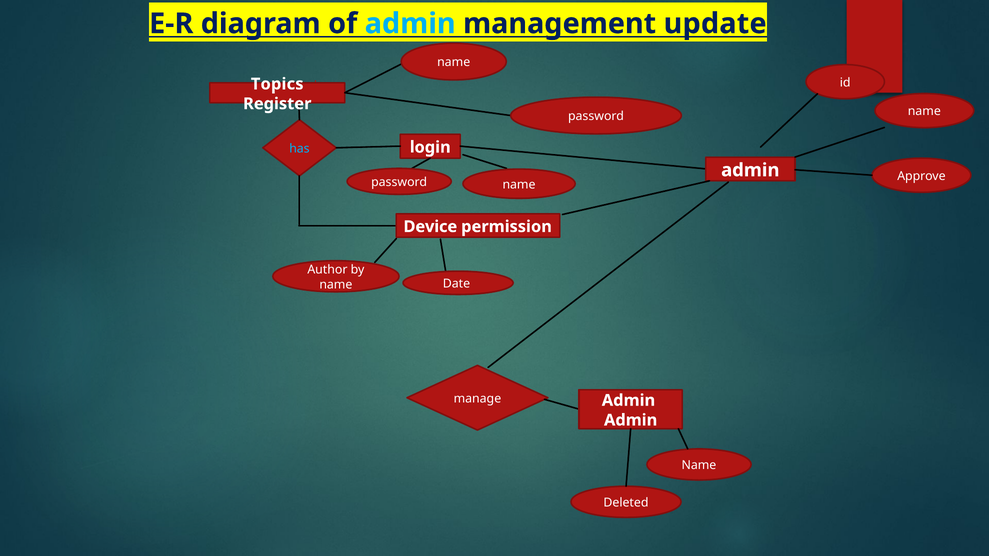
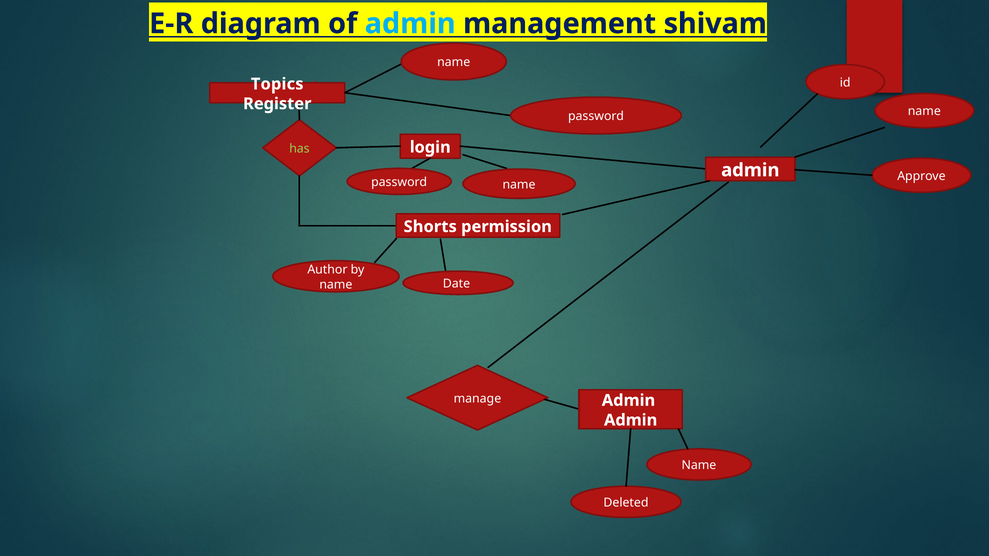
update: update -> shivam (715, 24)
has colour: light blue -> light green (299, 149)
Device: Device -> Shorts (430, 227)
